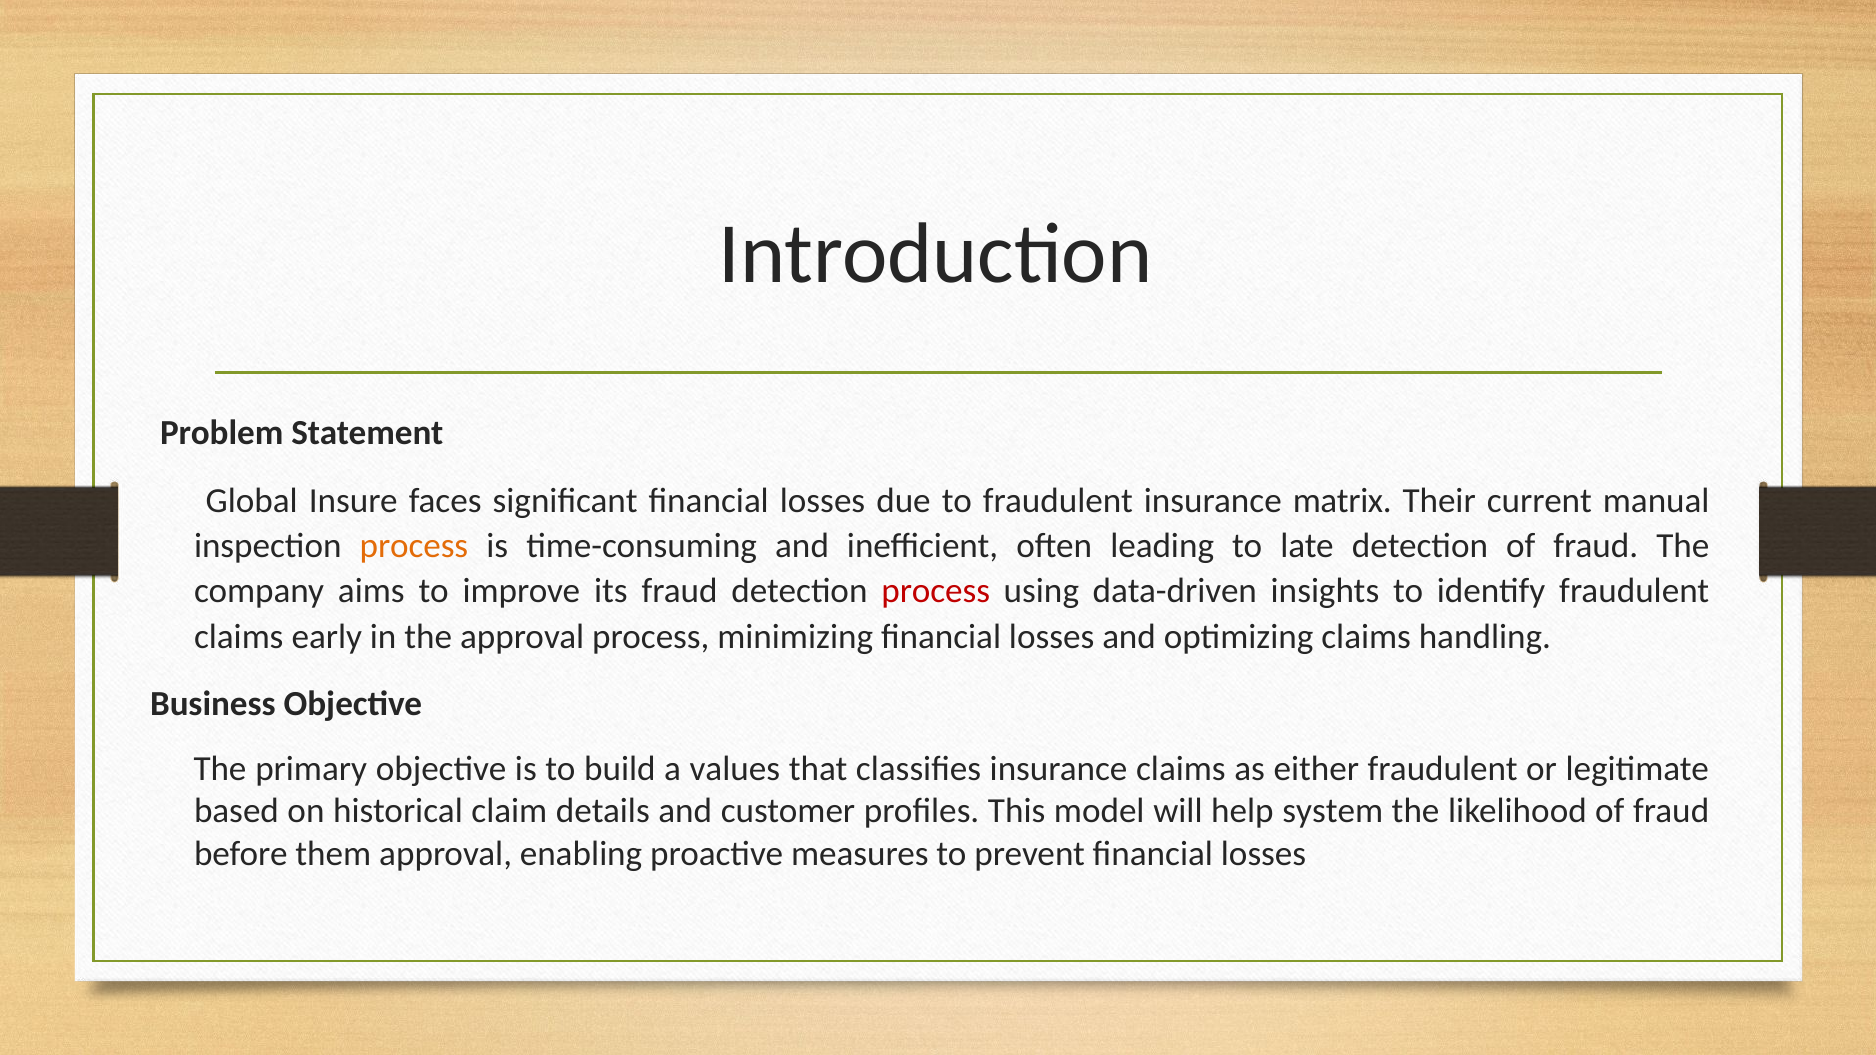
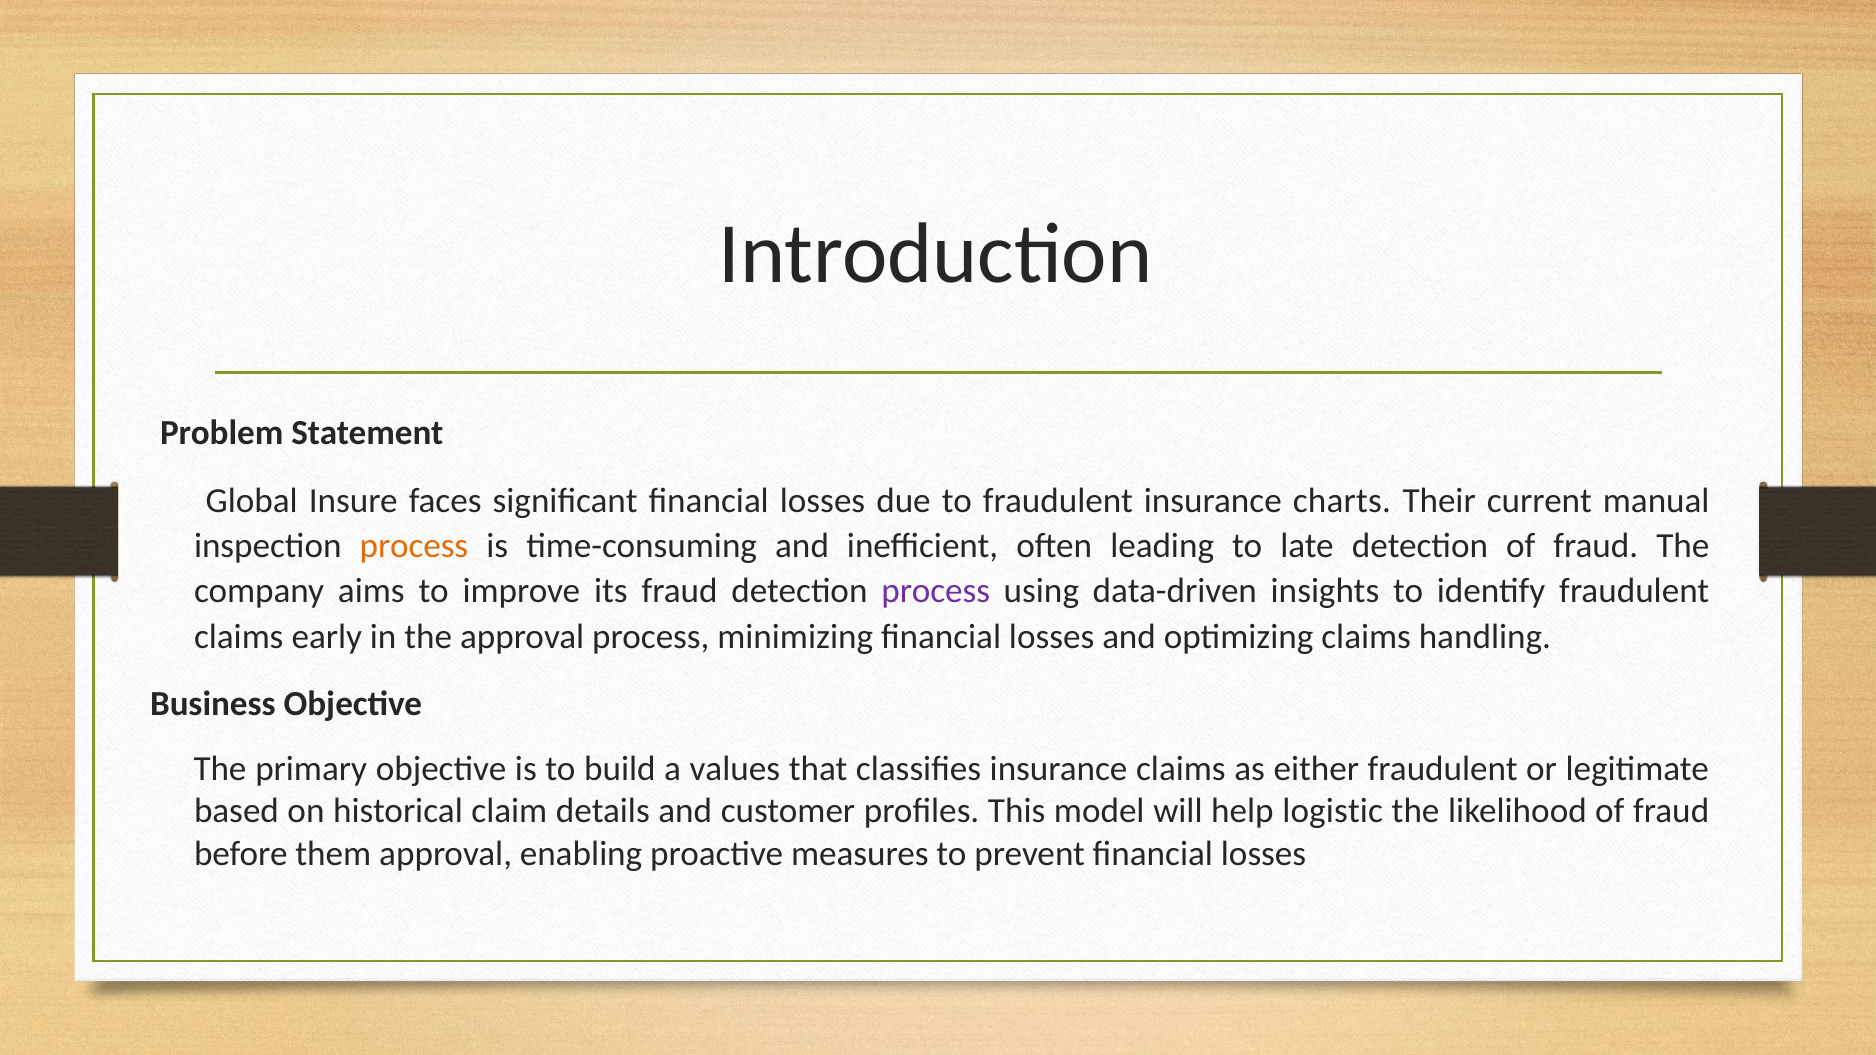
matrix: matrix -> charts (1342, 501)
process colour: red -> purple (936, 592)
system: system -> logistic (1333, 812)
